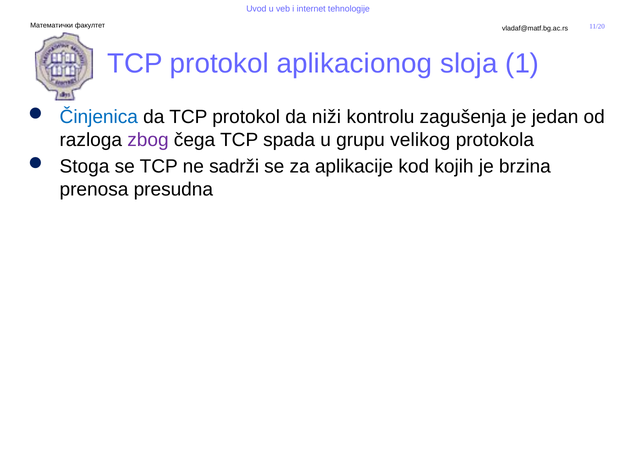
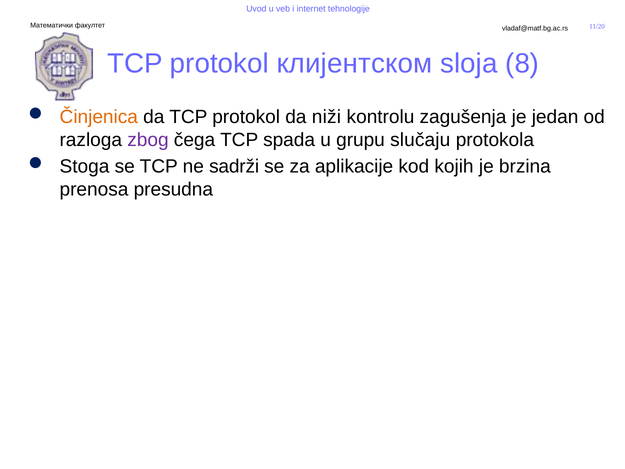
aplikacionog: aplikacionog -> клијентском (354, 64)
1: 1 -> 8 (522, 64)
Činjenica colour: blue -> orange (99, 117)
velikog: velikog -> slučaju (420, 140)
